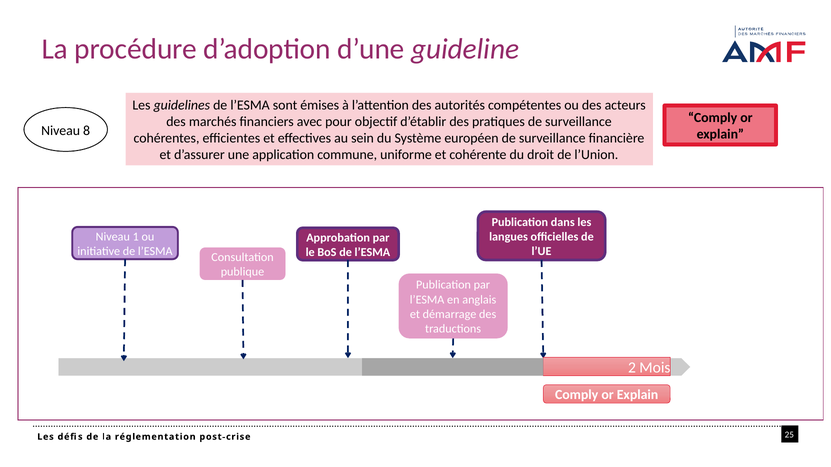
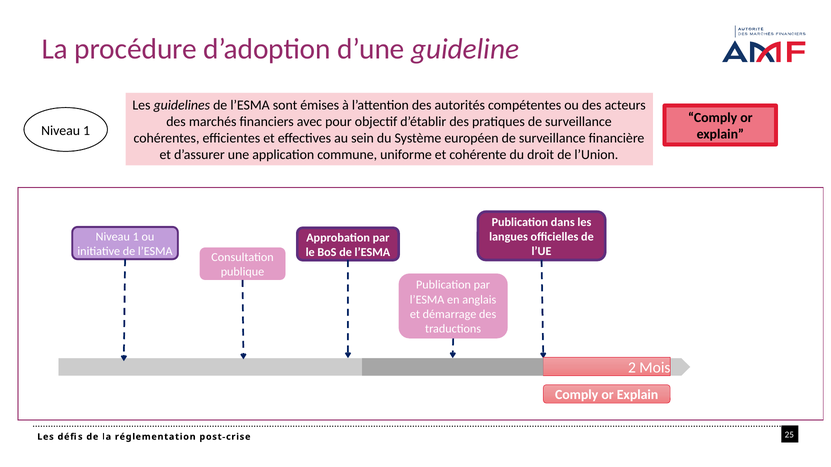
8: 8 -> 1 (87, 131)
